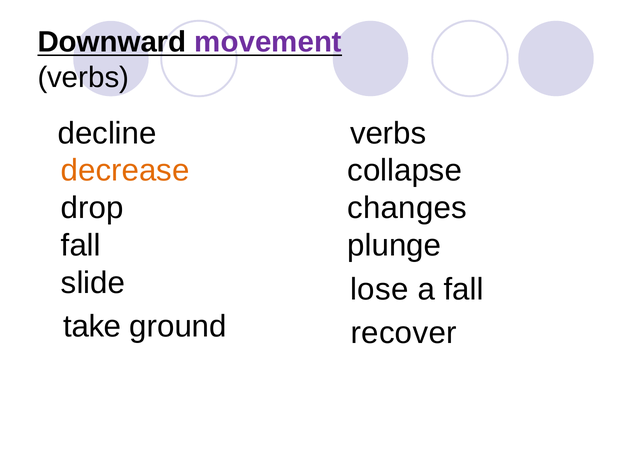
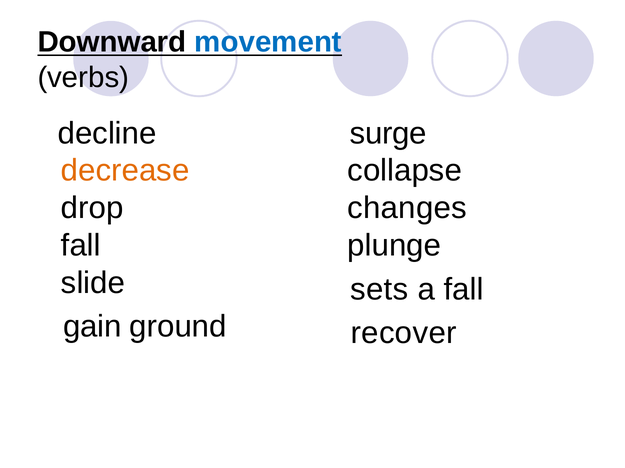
movement colour: purple -> blue (268, 42)
verbs: verbs -> surge (388, 133)
lose: lose -> sets (379, 290)
take: take -> gain (92, 327)
